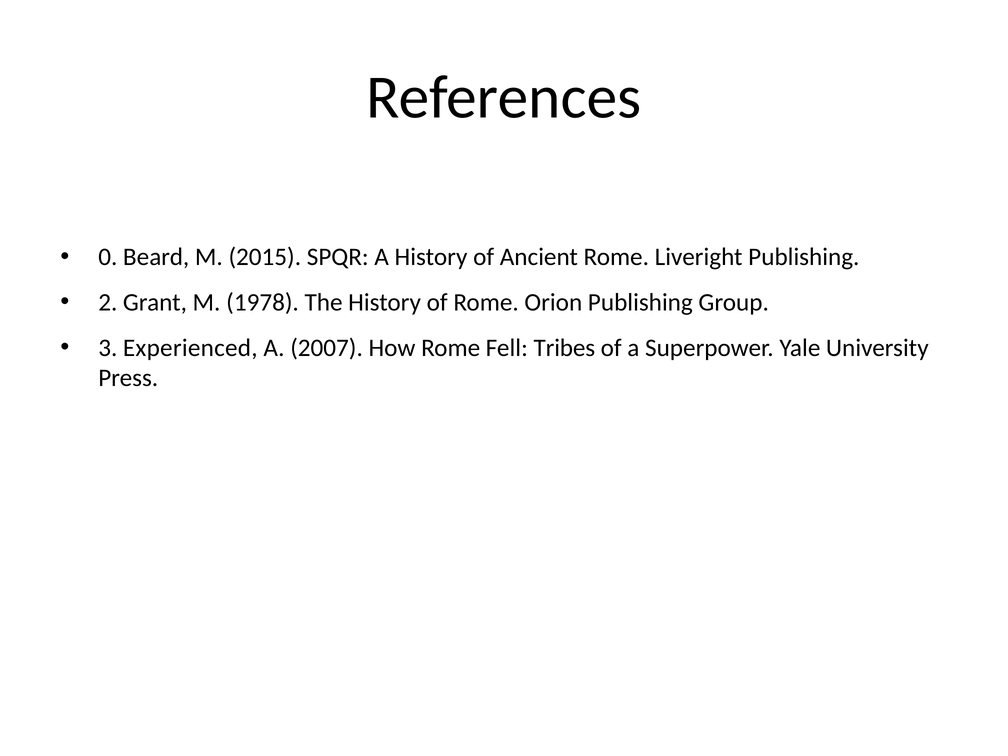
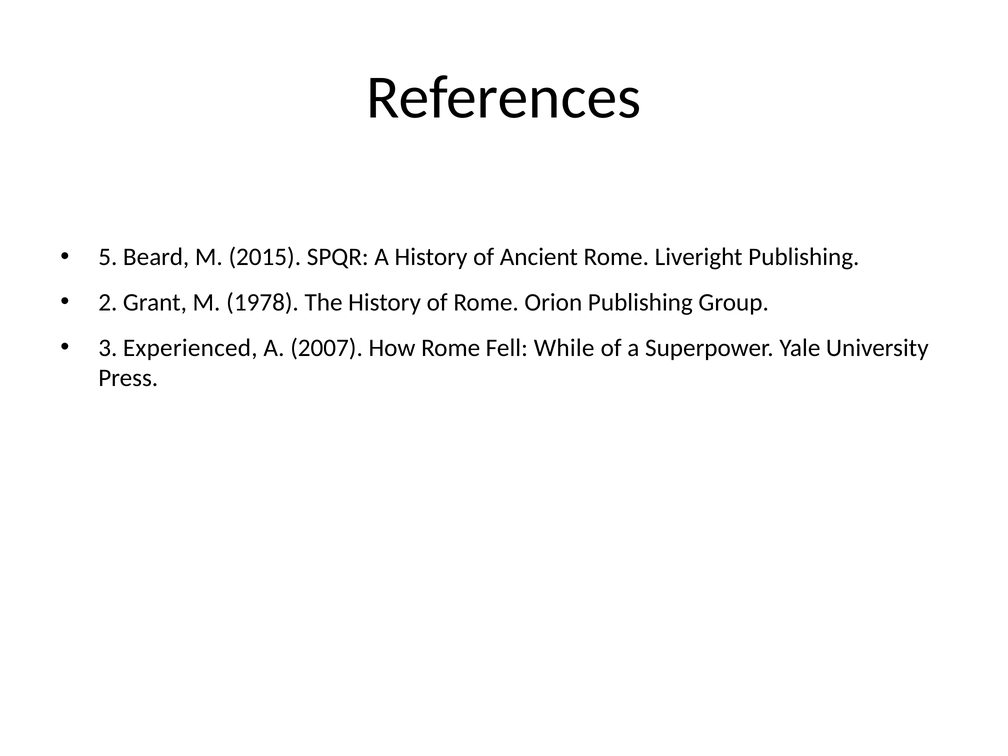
0: 0 -> 5 (108, 257)
Tribes: Tribes -> While (564, 348)
